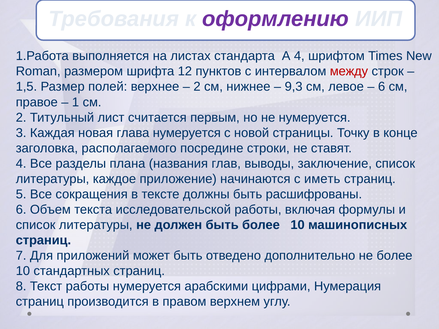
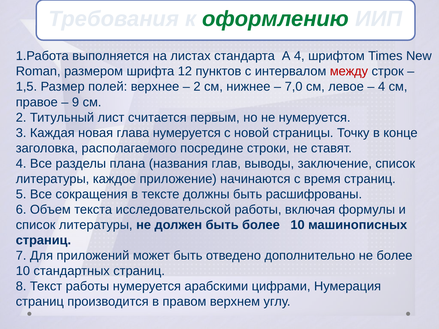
оформлению colour: purple -> green (276, 19)
9,3: 9,3 -> 7,0 (294, 87)
6: 6 -> 4 (382, 87)
1: 1 -> 9 (76, 102)
иметь: иметь -> время (322, 179)
